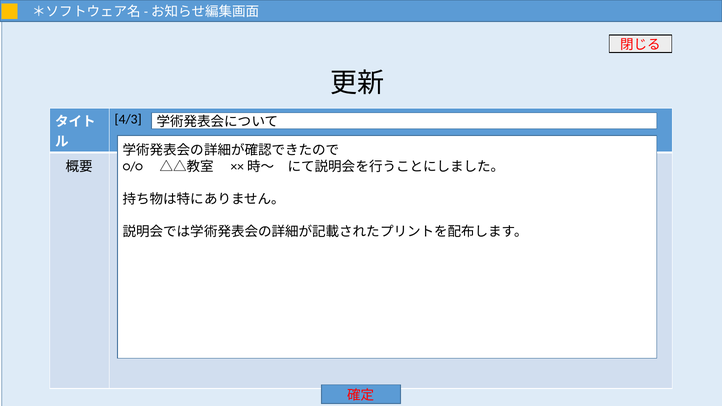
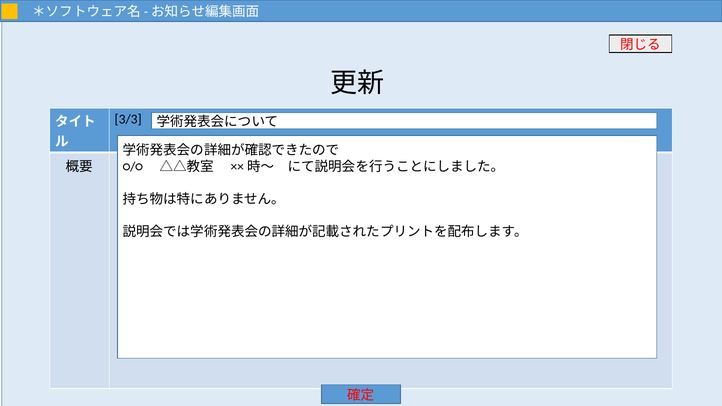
4/3: 4/3 -> 3/3 (128, 119)
